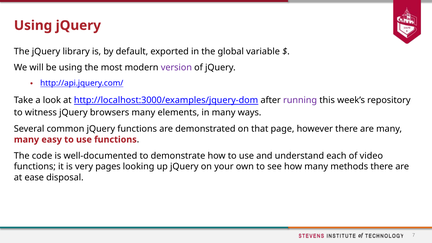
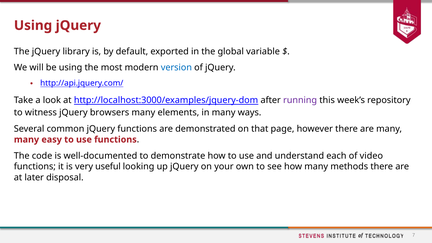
version colour: purple -> blue (176, 68)
pages: pages -> useful (108, 167)
ease: ease -> later (34, 177)
